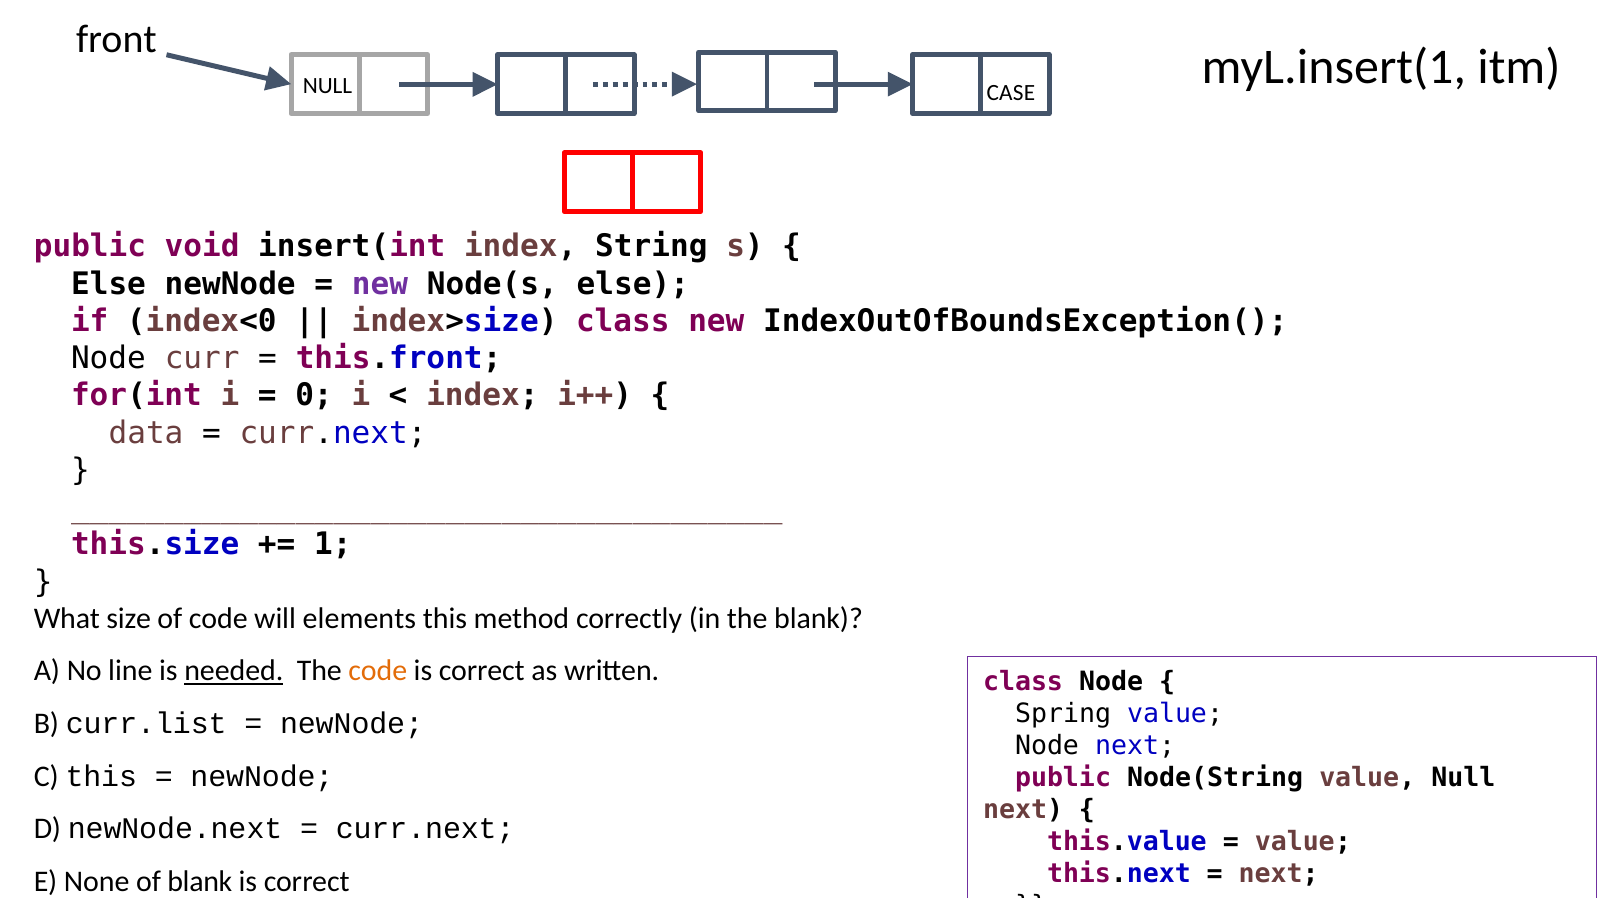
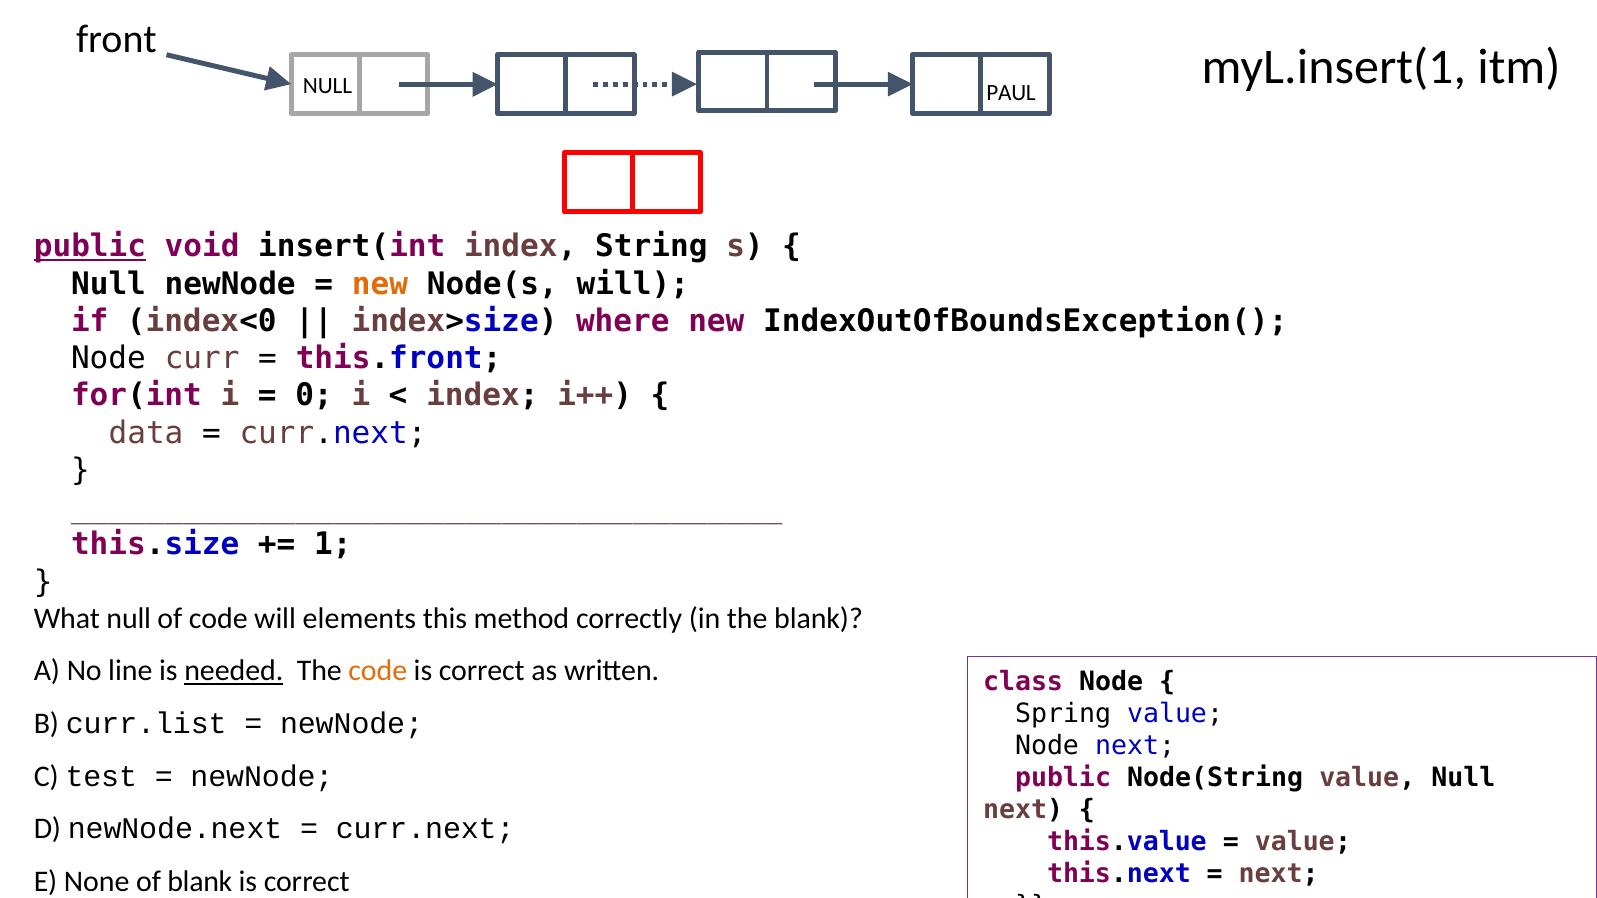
CASE: CASE -> PAUL (1011, 93)
public underline: none -> present (90, 247)
Else: Else -> Null (109, 284)
new colour: purple -> orange (380, 284)
Node(s else: else -> will (633, 284)
index>size class: class -> where (623, 321)
What size: size -> null (129, 619)
C this: this -> test (101, 776)
